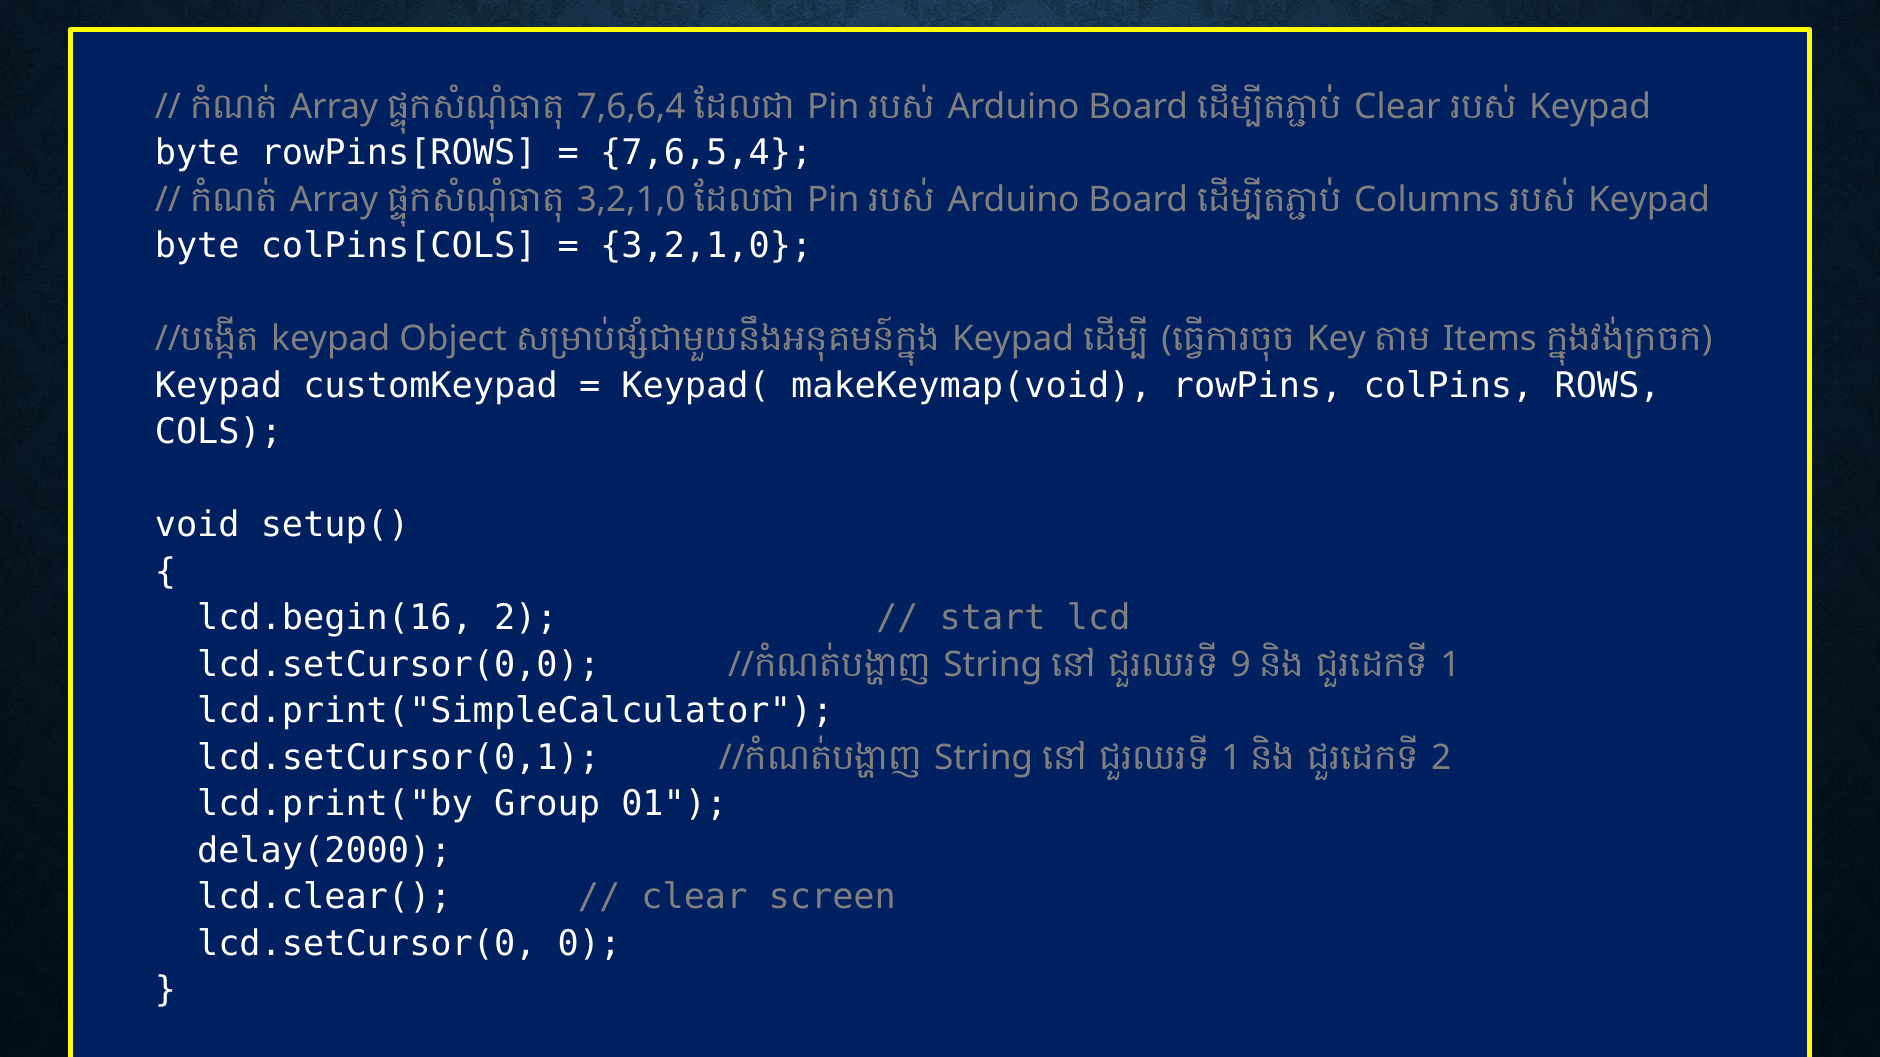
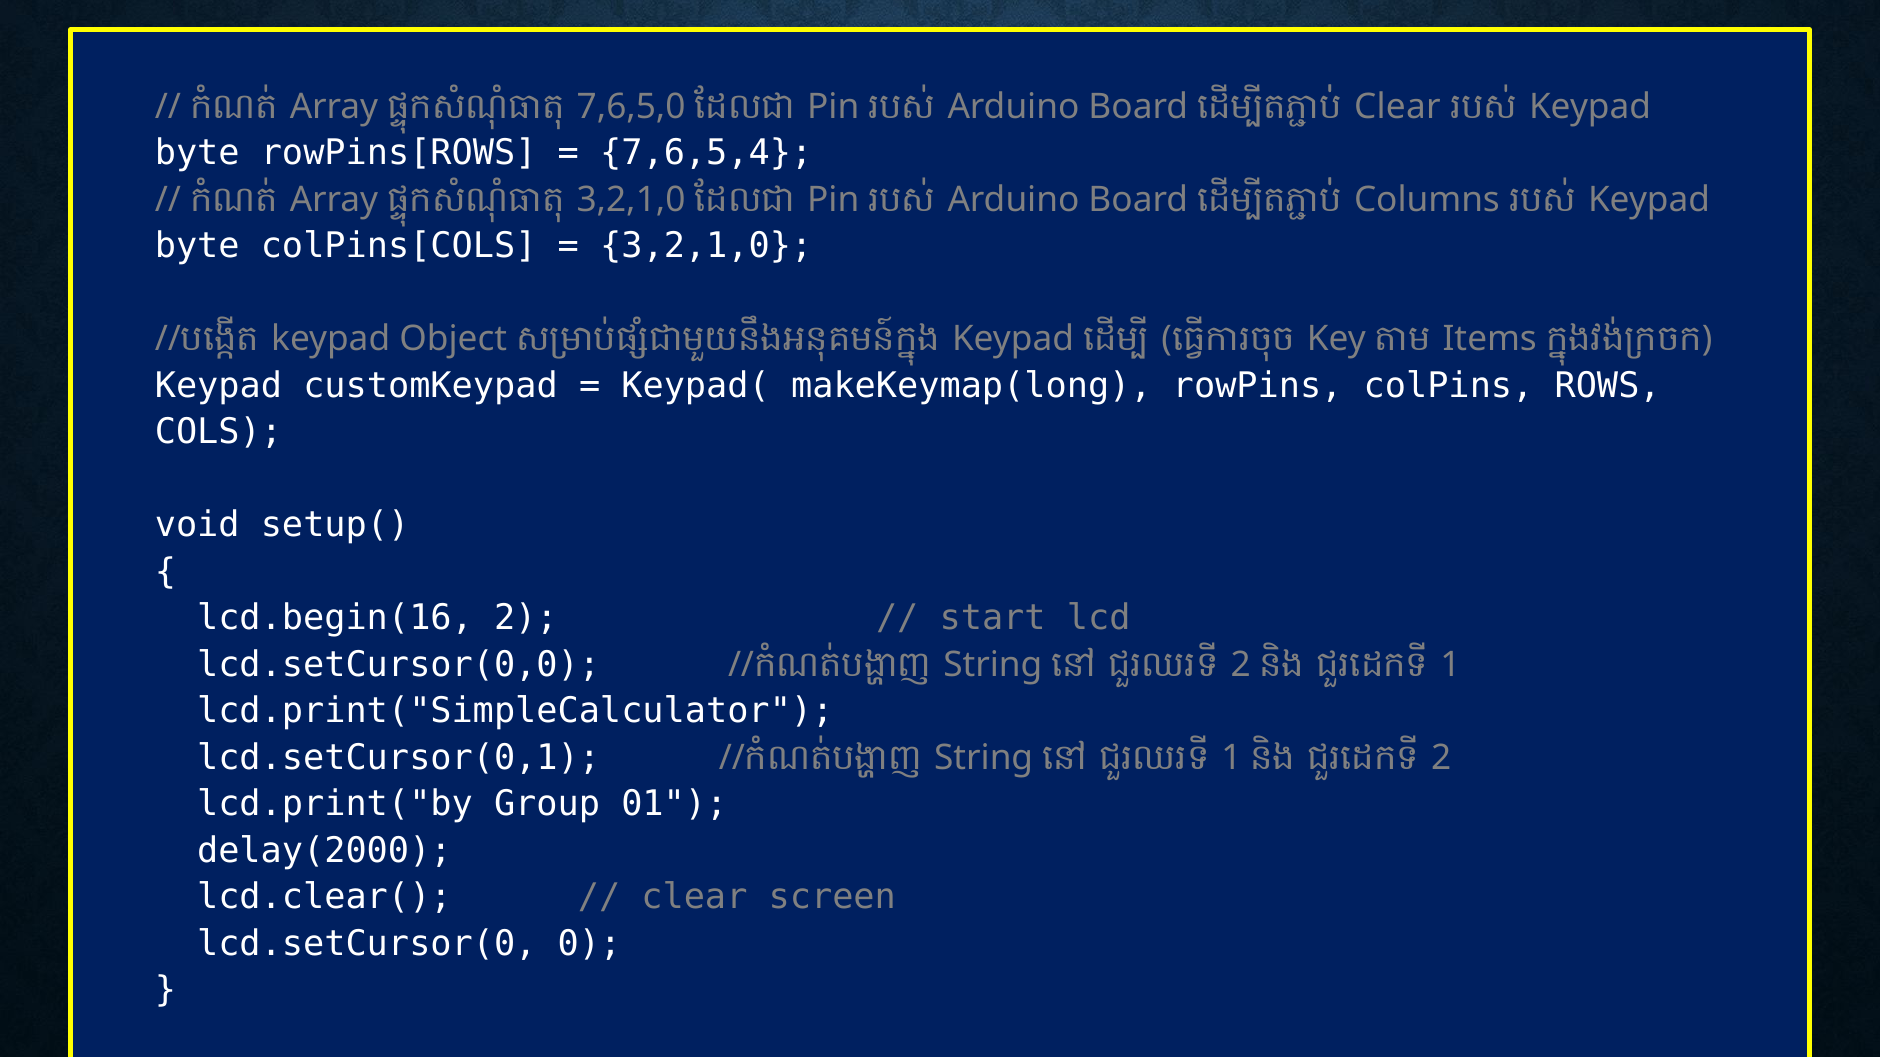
7,6,6,4: 7,6,6,4 -> 7,6,5,0 (631, 107)
makeKeymap(void: makeKeymap(void -> makeKeymap(long (971, 386)
9: 9 -> 2 (1241, 665)
